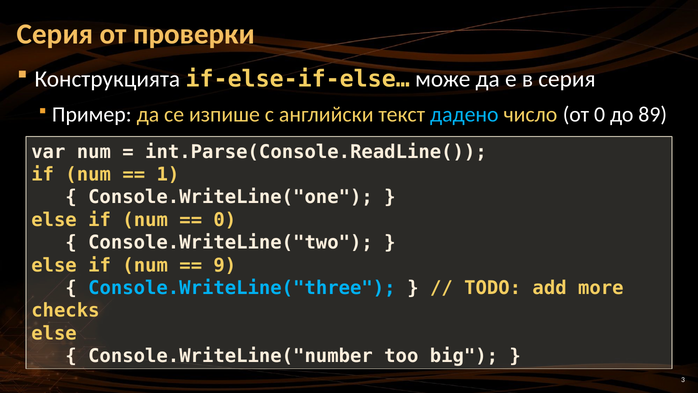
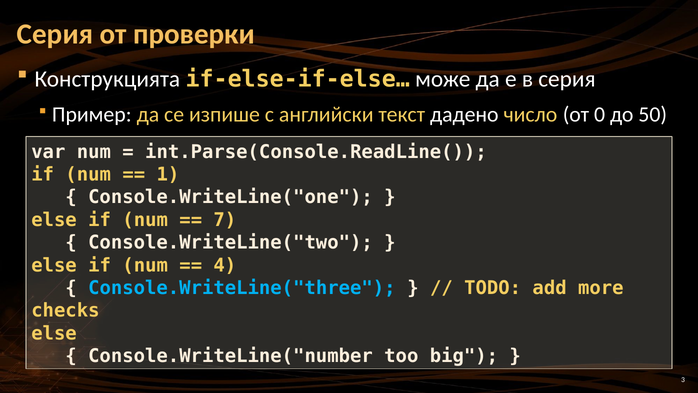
дадено colour: light blue -> white (464, 114)
89: 89 -> 50 (653, 114)
0: 0 -> 7 (225, 220)
9: 9 -> 4 (225, 265)
